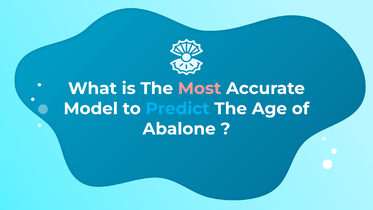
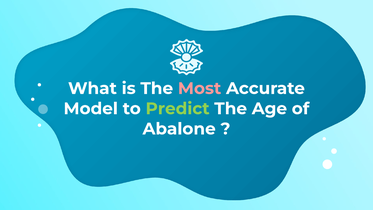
Predict colour: light blue -> light green (178, 109)
